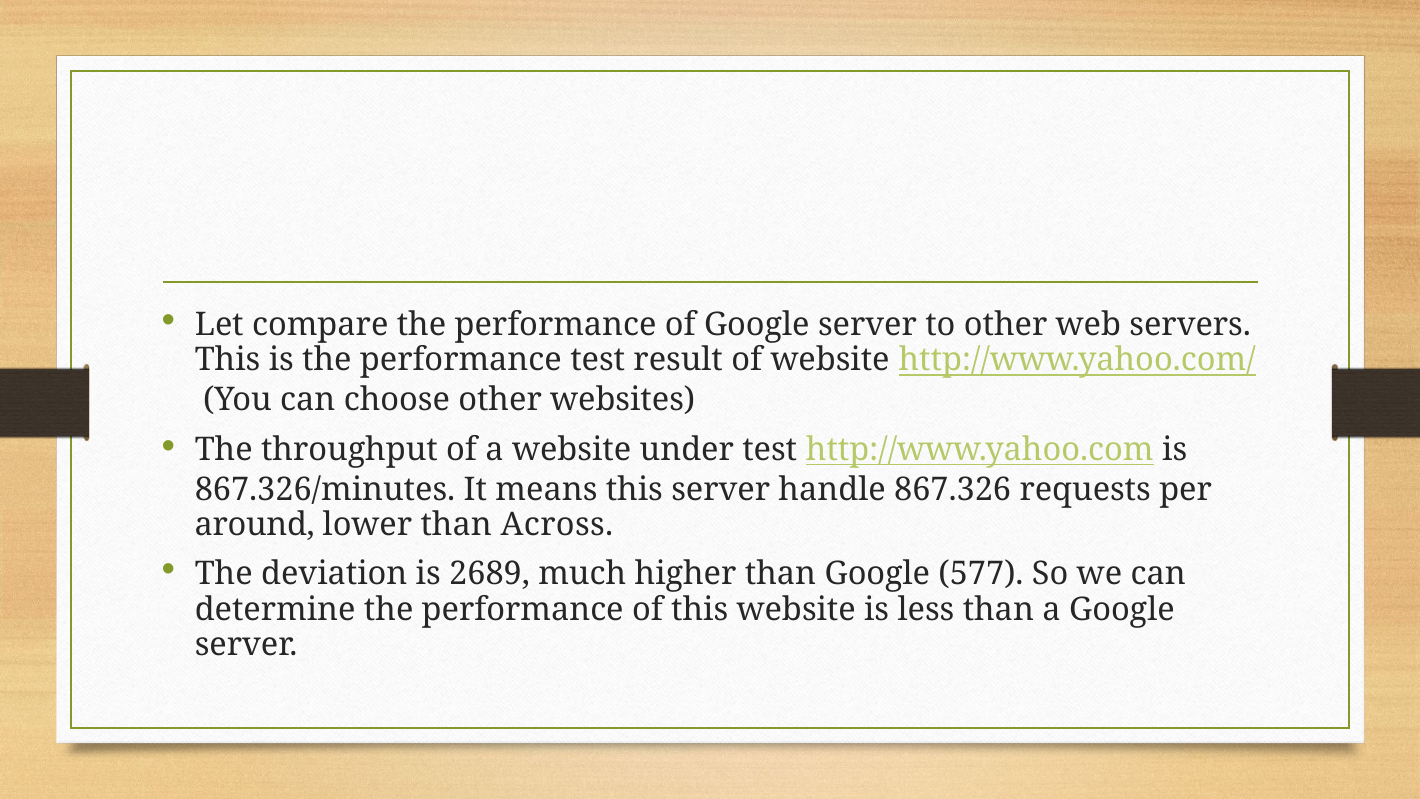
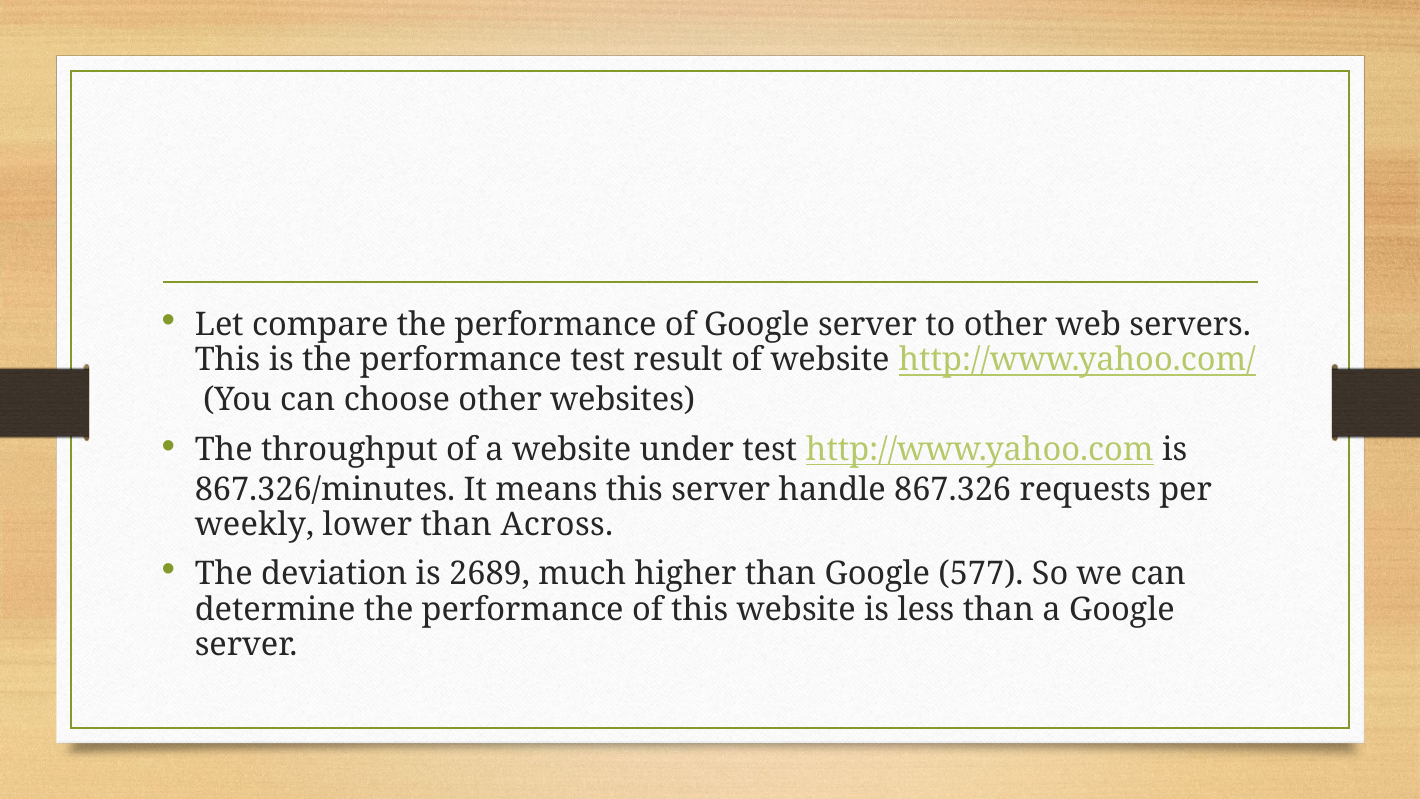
around: around -> weekly (254, 525)
